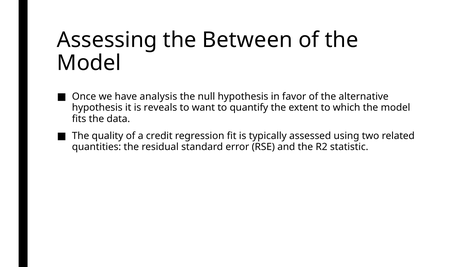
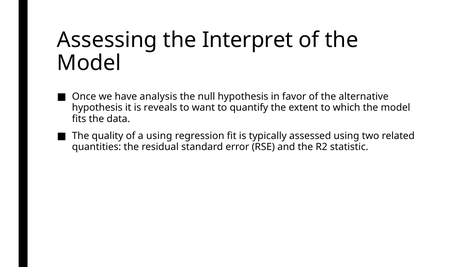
Between: Between -> Interpret (248, 40)
a credit: credit -> using (159, 136)
